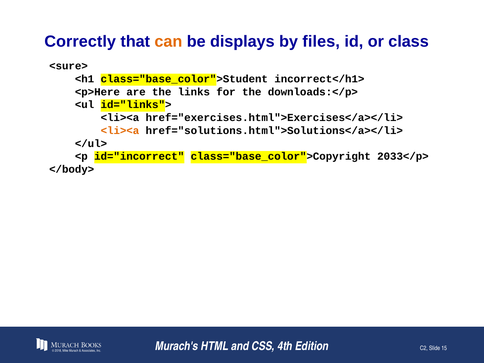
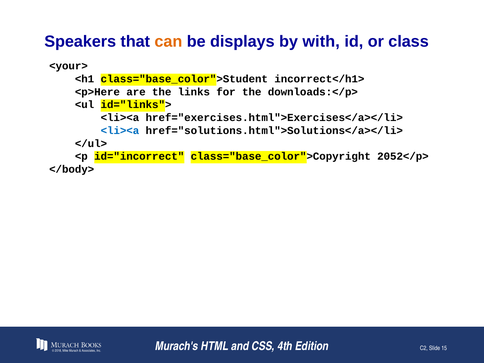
Correctly: Correctly -> Speakers (80, 41)
files: files -> with (321, 41)
<sure>: <sure> -> <your> (69, 66)
<li><a colour: orange -> blue (120, 131)
2033</p>: 2033</p> -> 2052</p> (403, 156)
